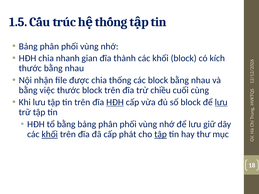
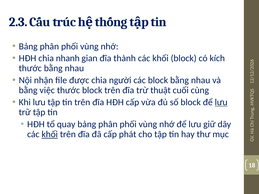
1.5: 1.5 -> 2.3 (18, 22)
thống: thống -> người (120, 80)
chiều: chiều -> thuật (161, 90)
HĐH underline: present -> none (115, 102)
tổ bằng: bằng -> quay (66, 124)
tập underline: present -> none (161, 134)
